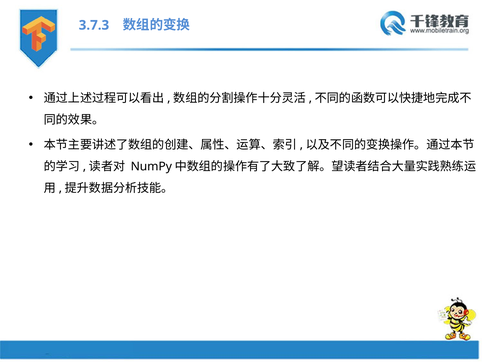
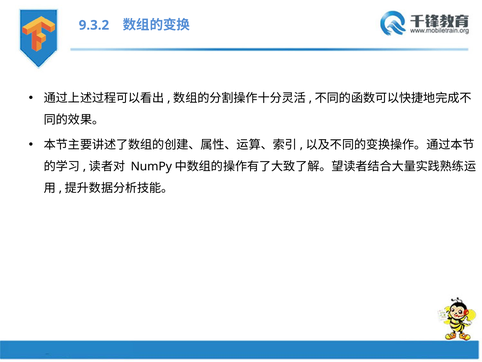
3.7.3: 3.7.3 -> 9.3.2 (94, 25)
